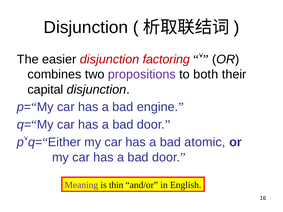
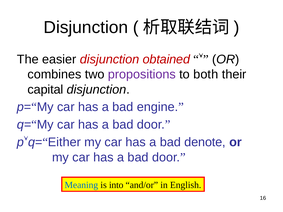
factoring: factoring -> obtained (166, 59)
atomic: atomic -> denote (205, 142)
Meaning colour: purple -> blue (81, 185)
thin: thin -> into (116, 185)
